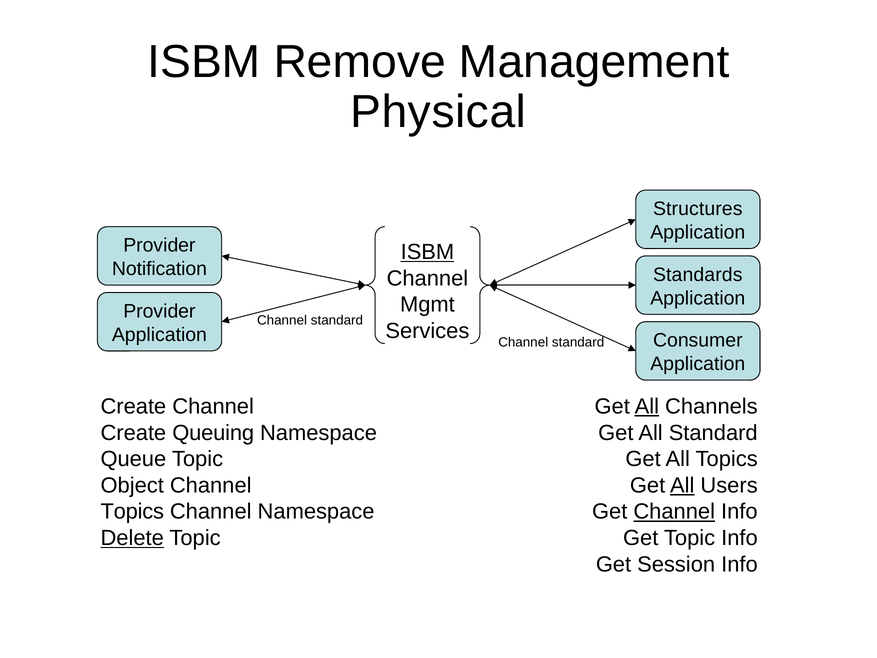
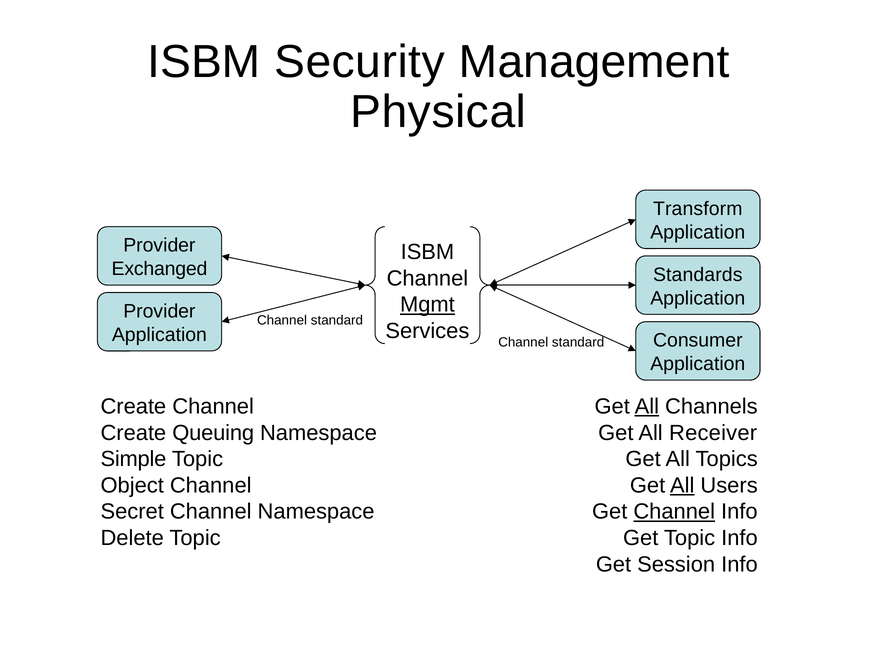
Remove: Remove -> Security (360, 62)
Structures: Structures -> Transform (698, 209)
ISBM underline: present -> none (427, 252)
Notification: Notification -> Exchanged (160, 269)
Mgmt underline: none -> present (427, 305)
All Standard: Standard -> Receiver (713, 433)
Queue: Queue -> Simple (133, 459)
Topics: Topics -> Secret (132, 512)
Delete underline: present -> none (132, 538)
